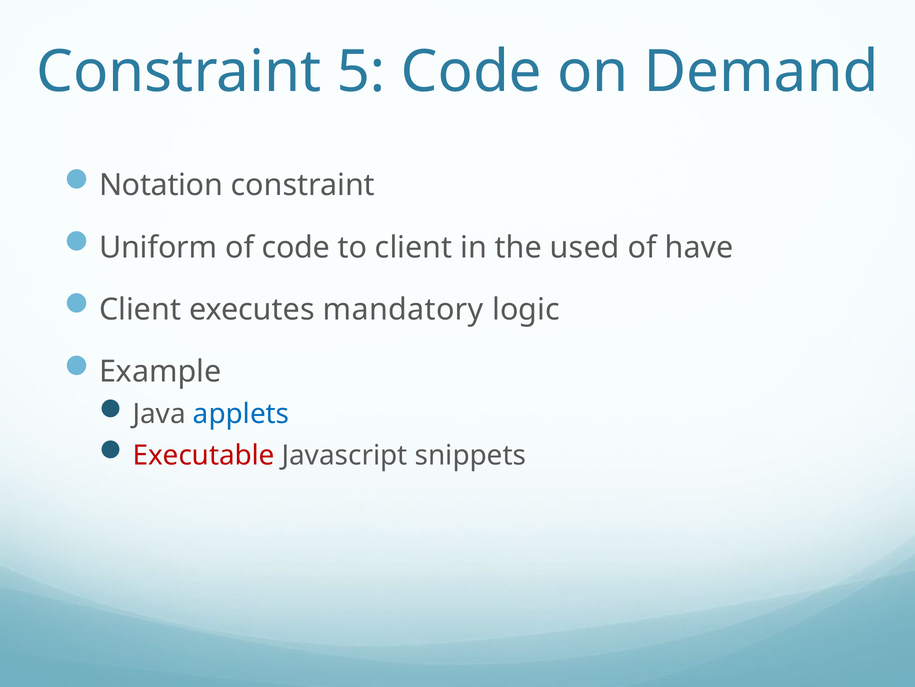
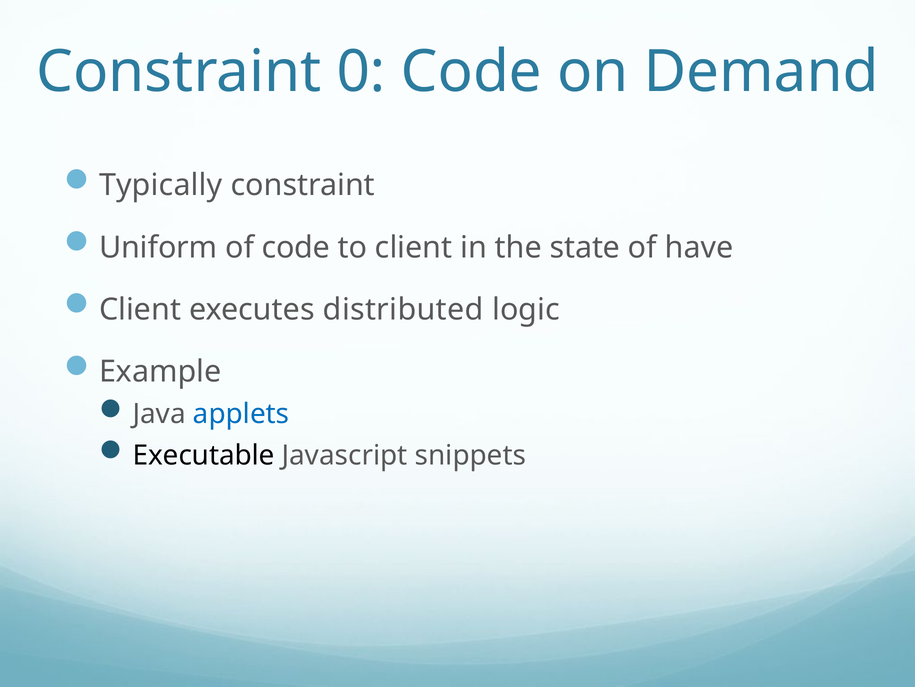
5: 5 -> 0 (361, 72)
Notation: Notation -> Typically (161, 185)
used: used -> state (585, 247)
mandatory: mandatory -> distributed (403, 309)
Executable colour: red -> black (204, 455)
